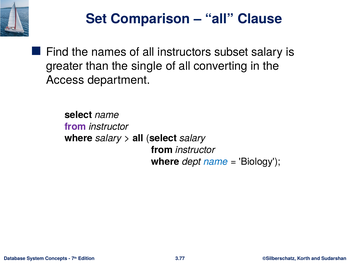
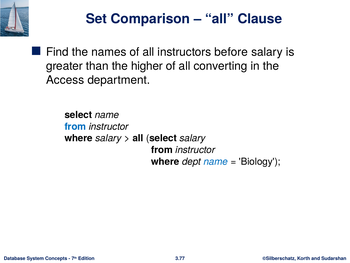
subset: subset -> before (231, 52)
single: single -> higher (147, 66)
from colour: purple -> blue (75, 126)
